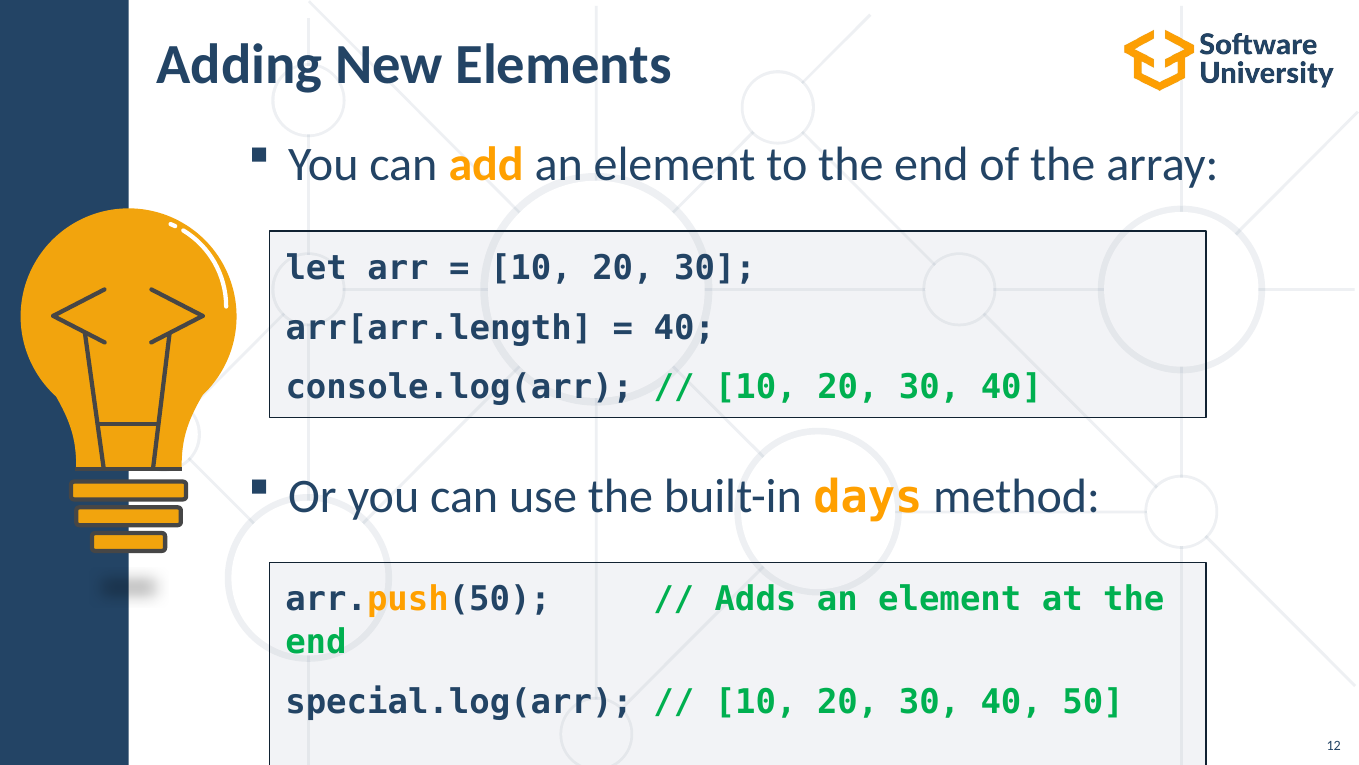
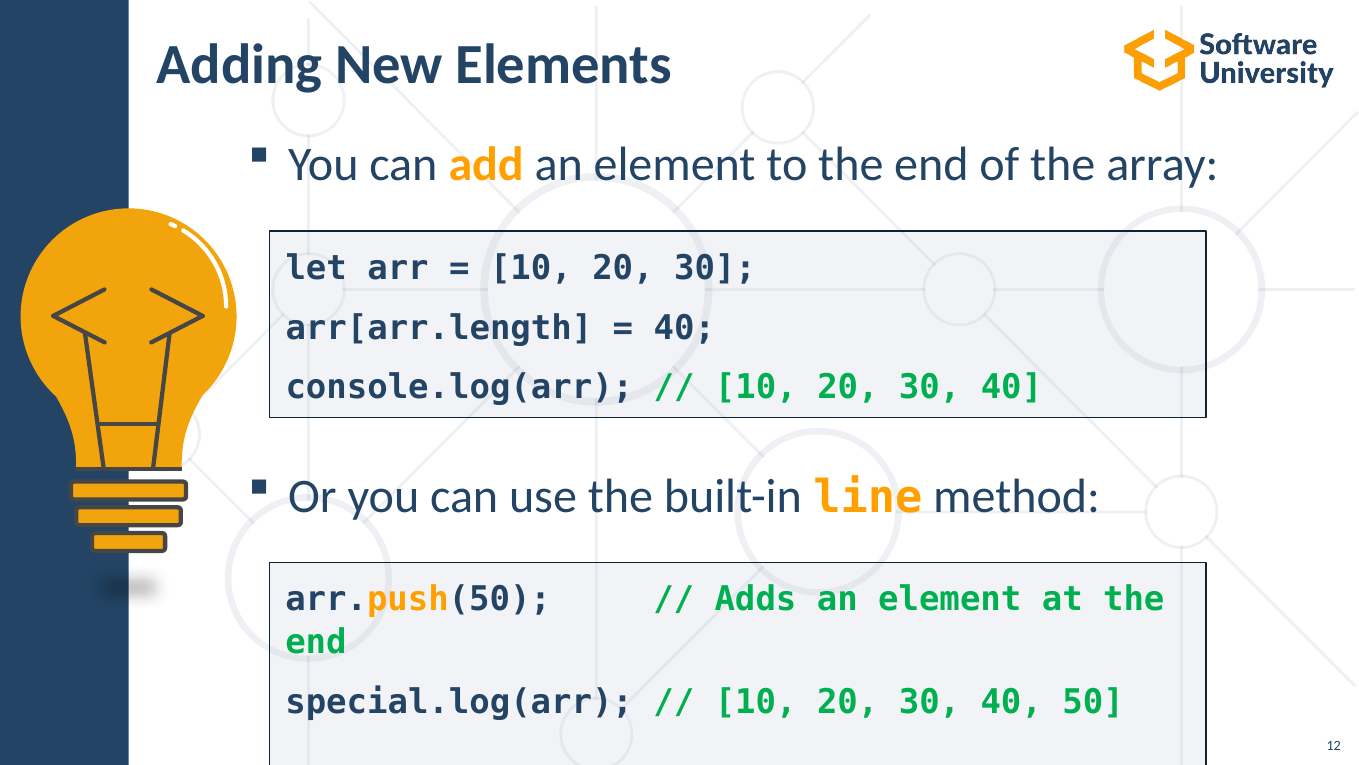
days: days -> line (868, 497)
